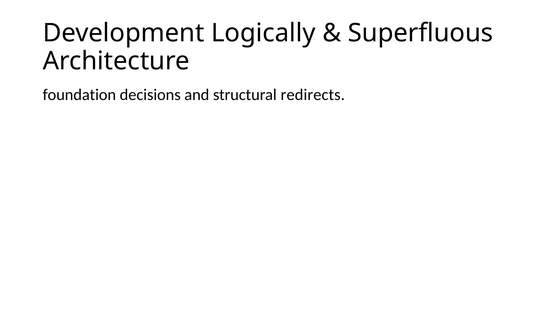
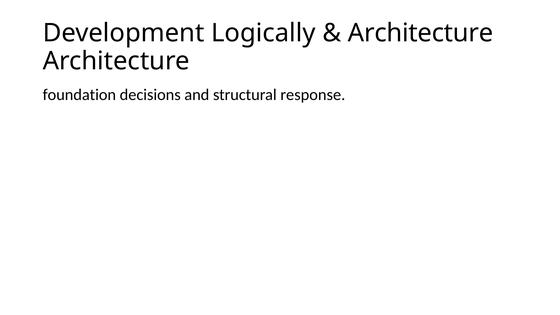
Superfluous: Superfluous -> Architecture (421, 33)
redirects: redirects -> response (313, 95)
